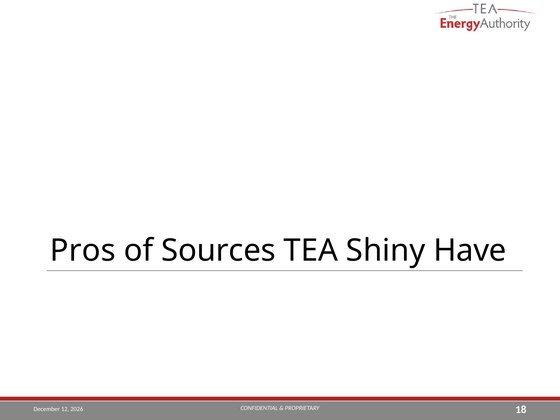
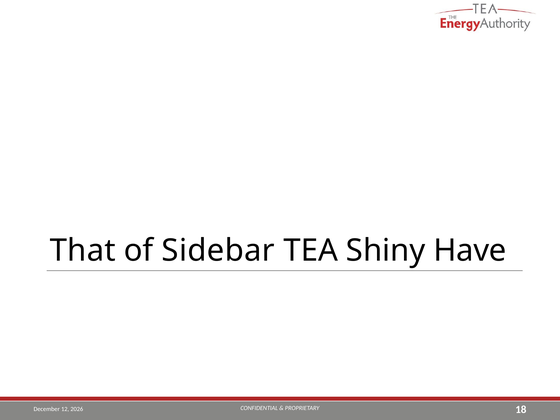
Pros: Pros -> That (83, 251)
Sources: Sources -> Sidebar (218, 251)
